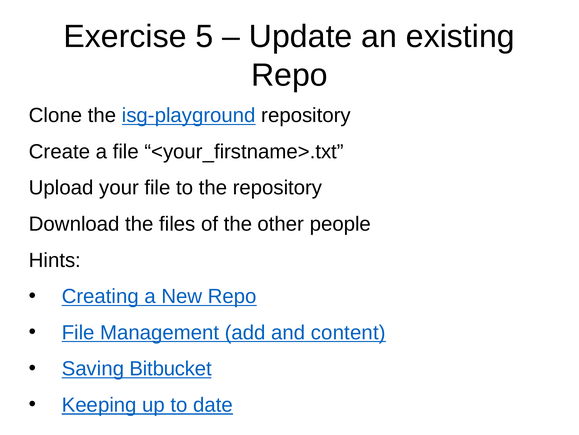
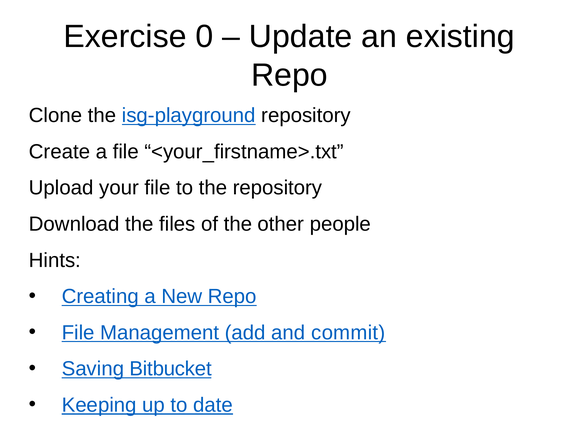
5: 5 -> 0 (204, 37)
content: content -> commit (348, 332)
